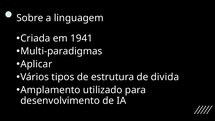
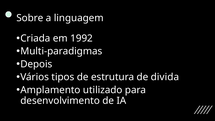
1941: 1941 -> 1992 (82, 38)
Aplicar: Aplicar -> Depois (36, 64)
